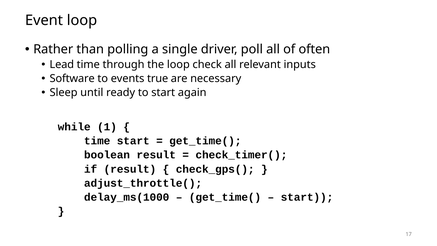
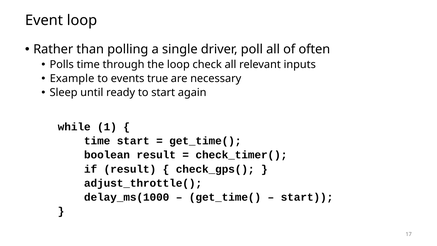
Lead: Lead -> Polls (62, 64)
Software: Software -> Example (72, 79)
